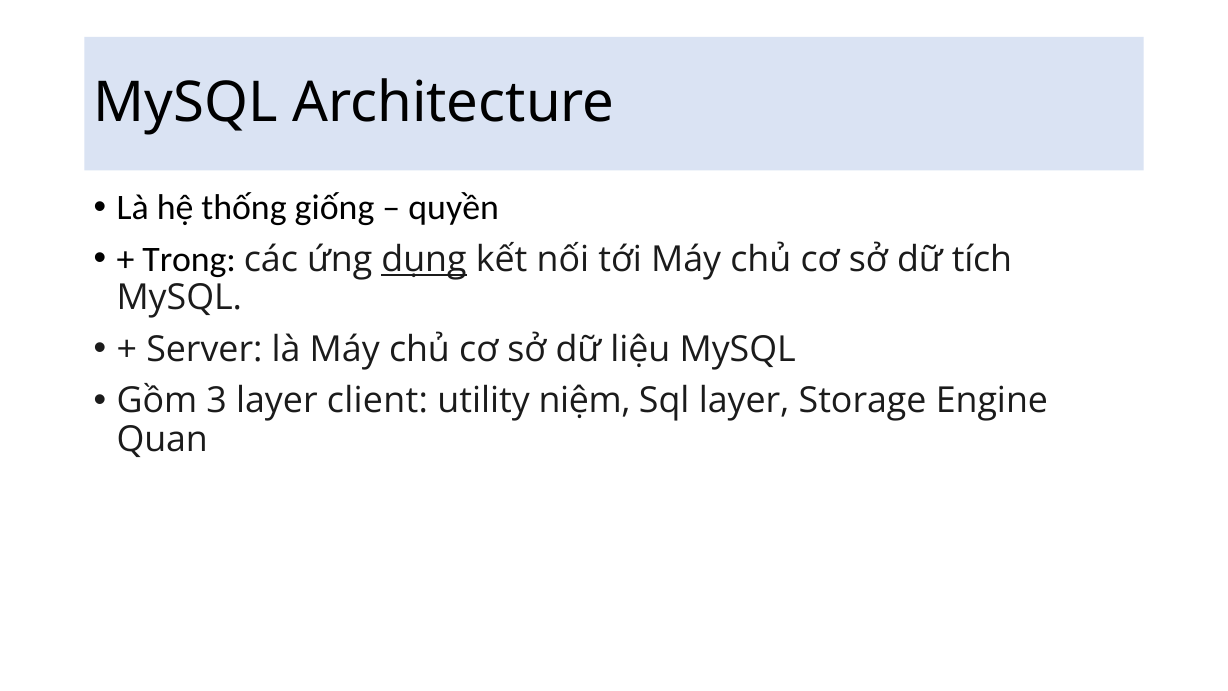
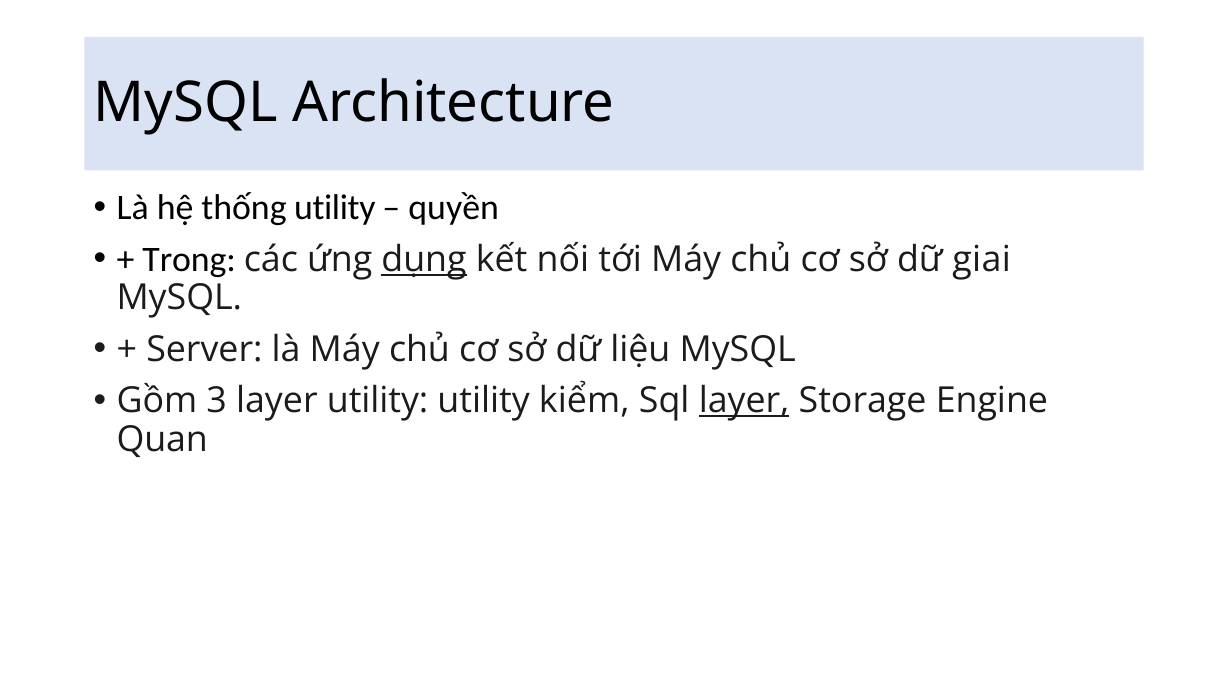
thống giống: giống -> utility (335, 208)
tích: tích -> giai (982, 259)
layer client: client -> utility (378, 401)
niệm: niệm -> kiểm (584, 401)
layer underline: none -> present (744, 401)
